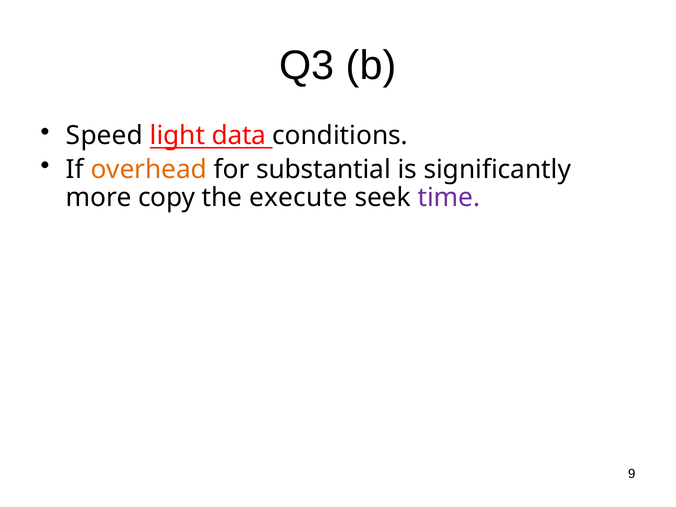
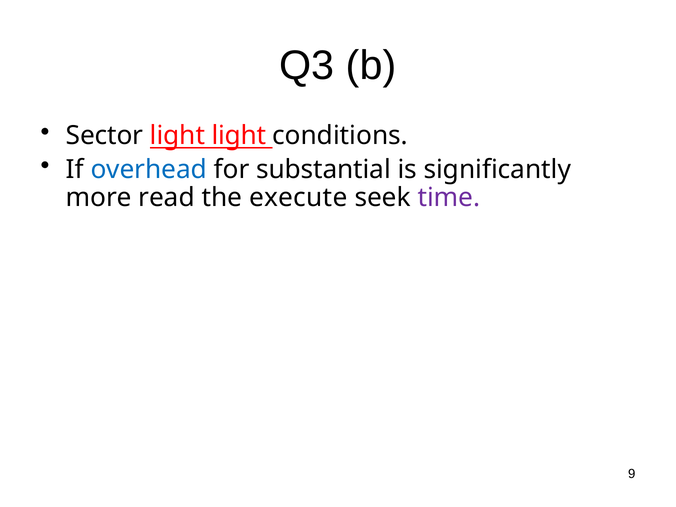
Speed: Speed -> Sector (105, 136)
light data: data -> light (239, 136)
overhead colour: orange -> blue (149, 169)
copy: copy -> read (167, 198)
